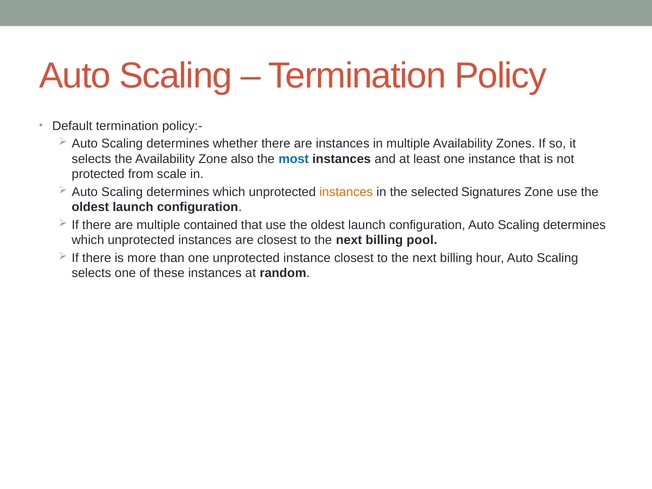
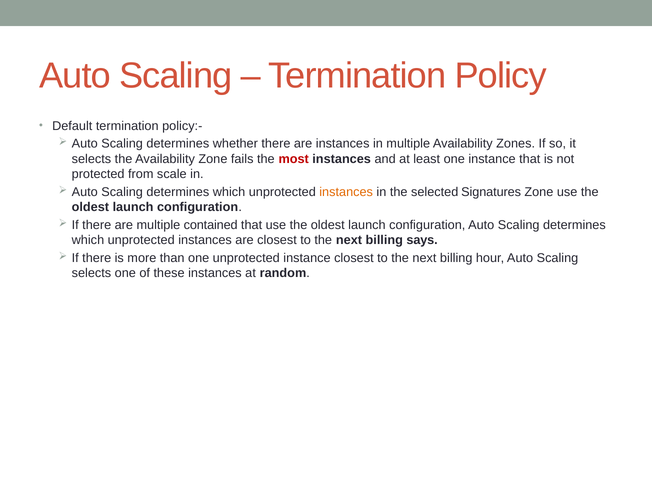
also: also -> fails (242, 159)
most colour: blue -> red (294, 159)
pool: pool -> says (422, 240)
